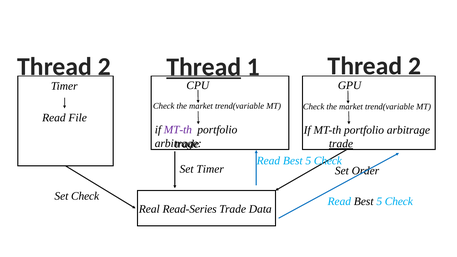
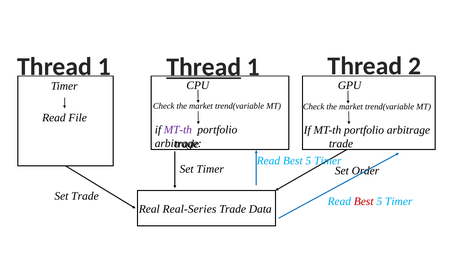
2: 2 -> 1 (104, 67)
trade underline: present -> none (341, 144)
Check: Check -> Timer (328, 161)
Set Check: Check -> Trade (85, 196)
Best colour: black -> red (364, 201)
Check: Check -> Timer (399, 201)
Read-Series: Read-Series -> Real-Series (189, 209)
